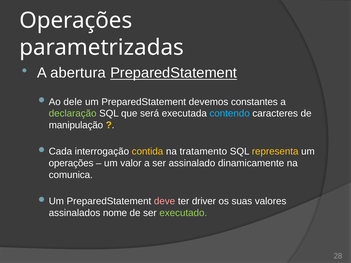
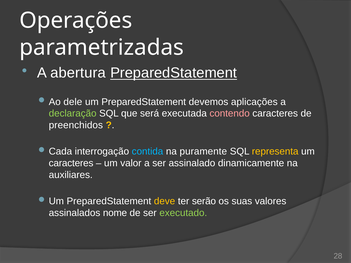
constantes: constantes -> aplicações (254, 102)
contendo colour: light blue -> pink (230, 114)
manipulação: manipulação -> preenchidos (76, 125)
contida colour: yellow -> light blue (147, 152)
tratamento: tratamento -> puramente (203, 152)
operações: operações -> caracteres (71, 163)
comunica: comunica -> auxiliares (71, 175)
deve colour: pink -> yellow (165, 201)
driver: driver -> serão (204, 201)
